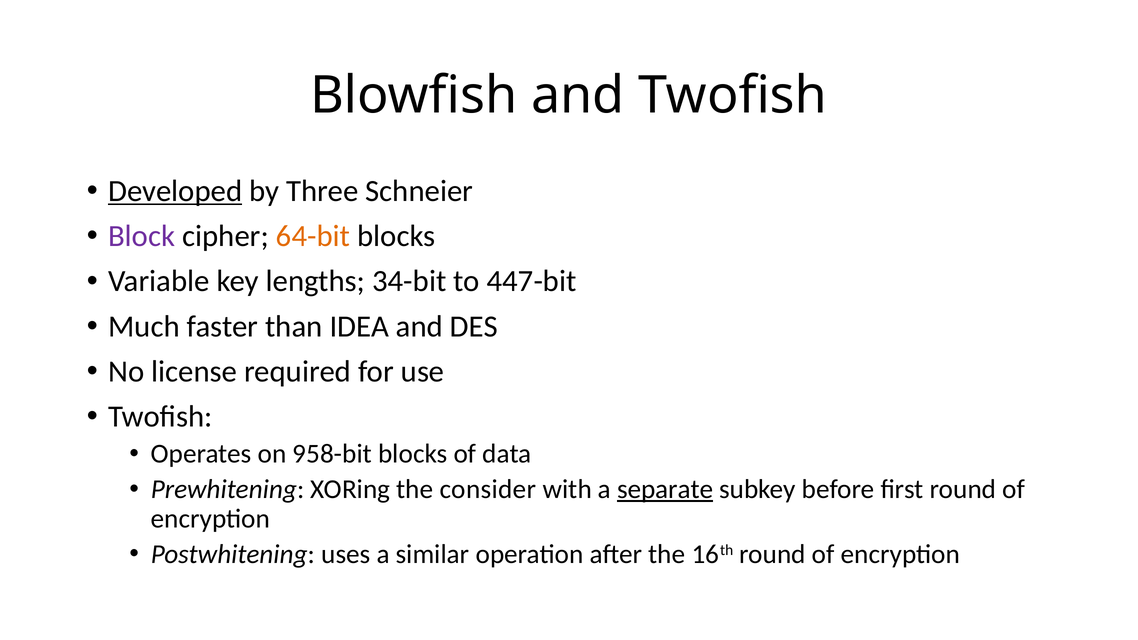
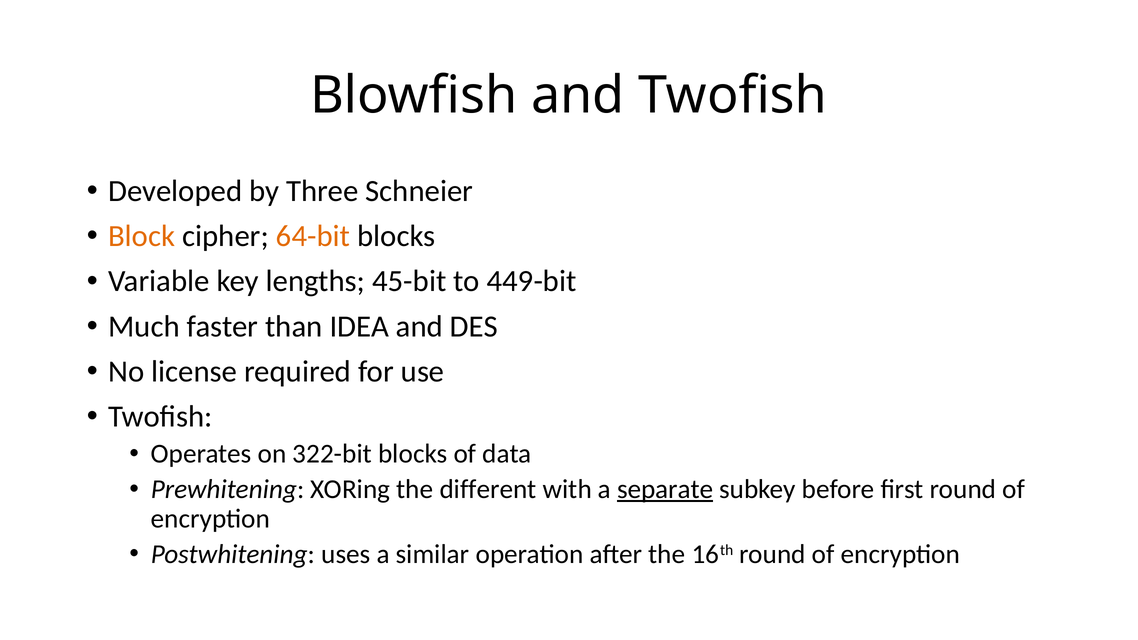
Developed underline: present -> none (175, 191)
Block colour: purple -> orange (142, 236)
34-bit: 34-bit -> 45-bit (409, 281)
447-bit: 447-bit -> 449-bit (532, 281)
958-bit: 958-bit -> 322-bit (332, 454)
consider: consider -> different (488, 489)
